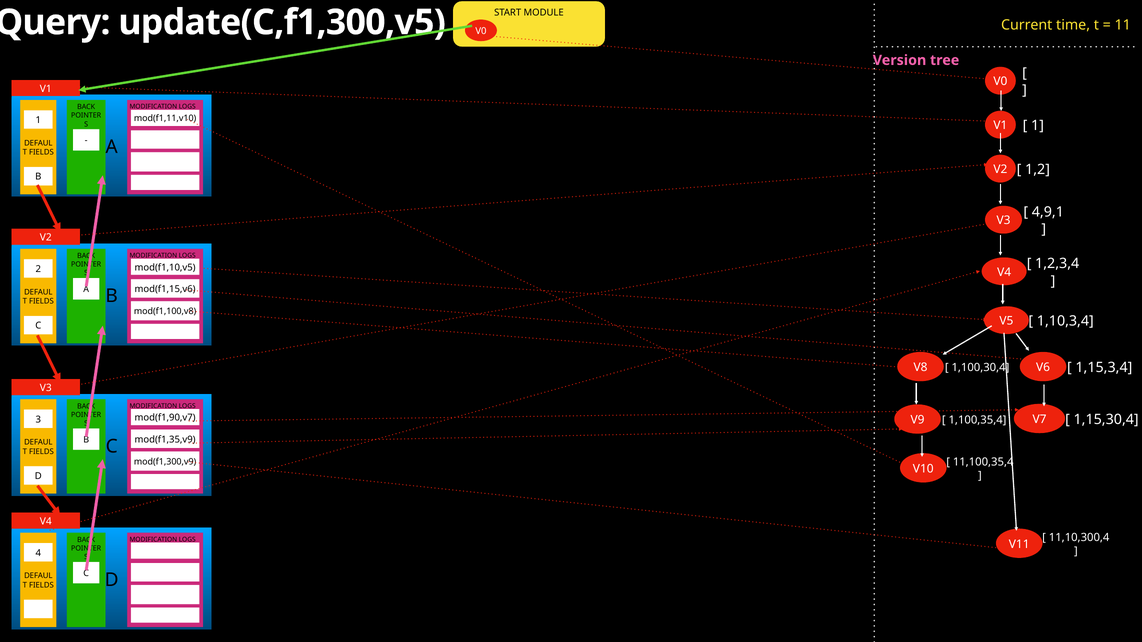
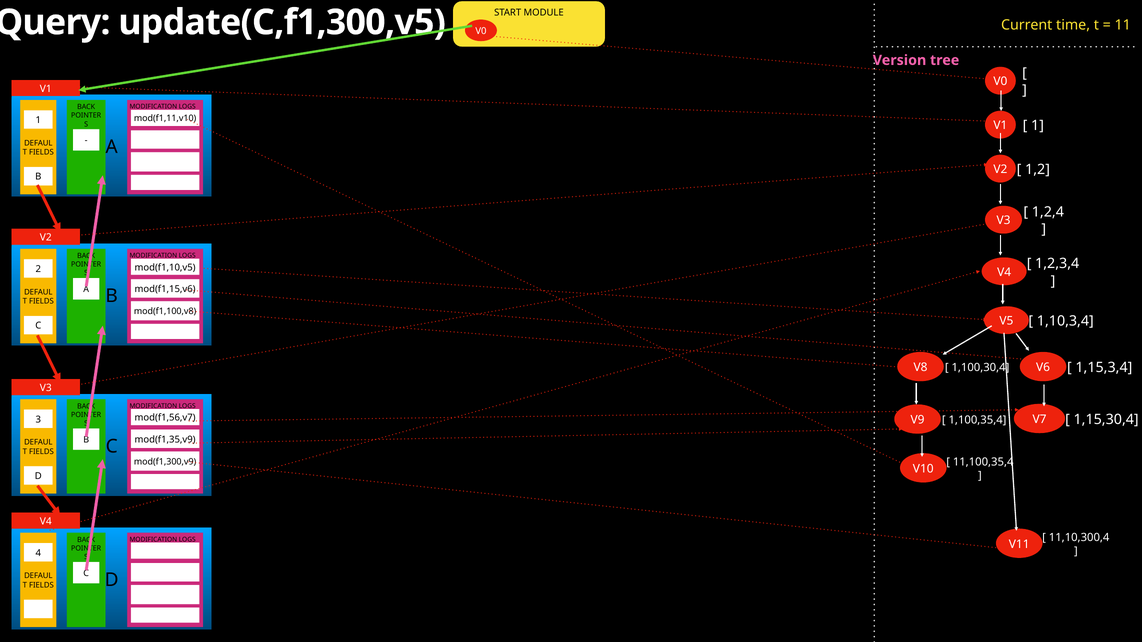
4,9,1: 4,9,1 -> 1,2,4 (1048, 212)
mod(f1,90,v7: mod(f1,90,v7 -> mod(f1,56,v7 (165, 418)
